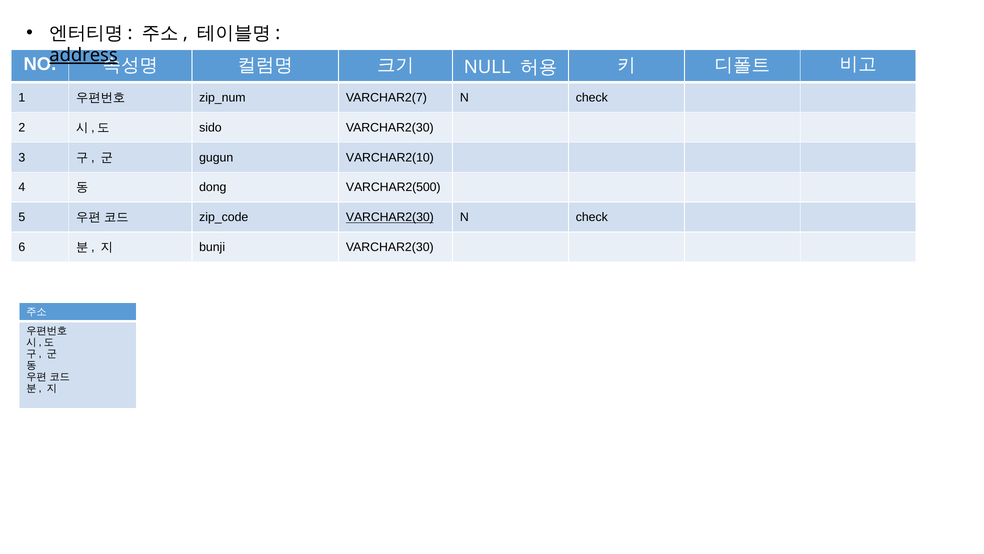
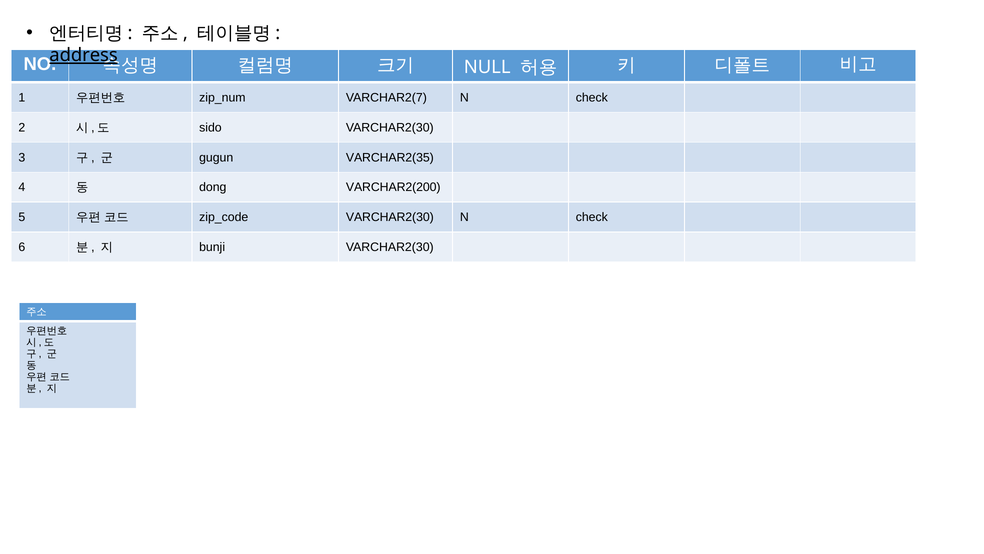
VARCHAR2(10: VARCHAR2(10 -> VARCHAR2(35 (390, 157)
VARCHAR2(500: VARCHAR2(500 -> VARCHAR2(200 (393, 187)
VARCHAR2(30 underline: present -> none (390, 217)
